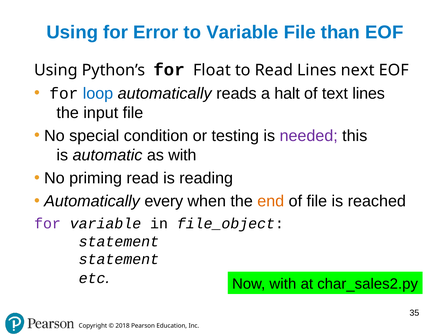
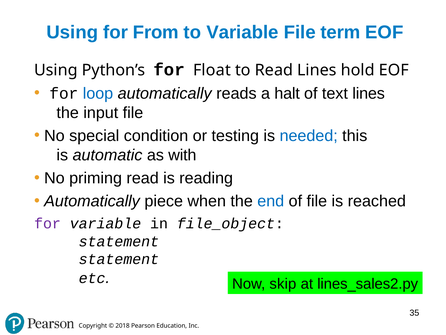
Error: Error -> From (156, 32)
than: than -> term (340, 32)
next: next -> hold (358, 70)
needed colour: purple -> blue (309, 136)
every: every -> piece (164, 201)
end colour: orange -> blue (271, 201)
Now with: with -> skip (283, 283)
char_sales2.py: char_sales2.py -> lines_sales2.py (368, 283)
